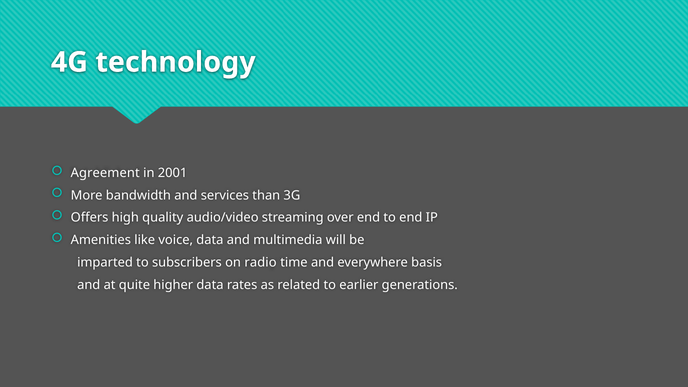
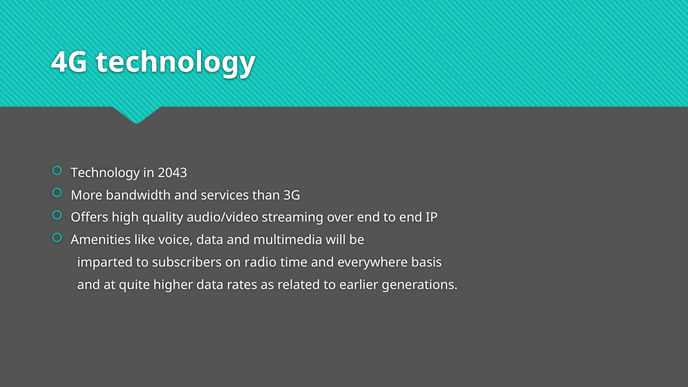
Agreement: Agreement -> Technology (105, 173)
2001: 2001 -> 2043 (173, 173)
